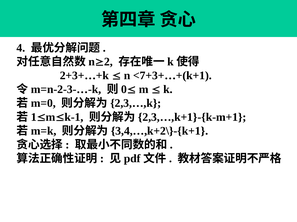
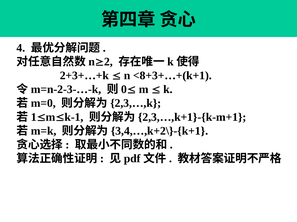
<7+3+…+(k+1: <7+3+…+(k+1 -> <8+3+…+(k+1 (173, 76)
